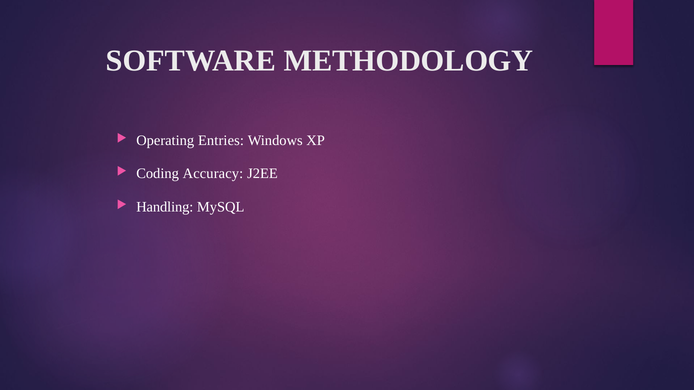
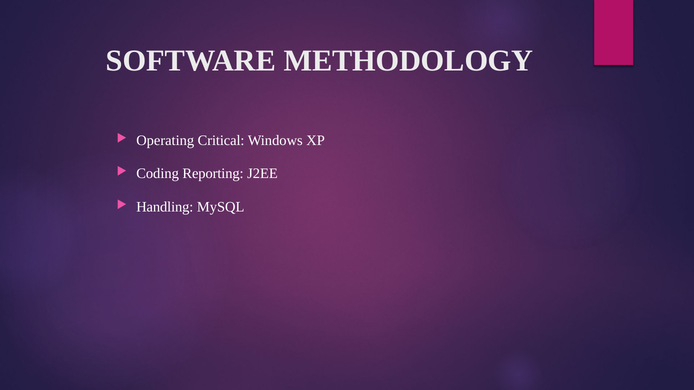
Entries: Entries -> Critical (221, 140)
Accuracy: Accuracy -> Reporting (213, 174)
